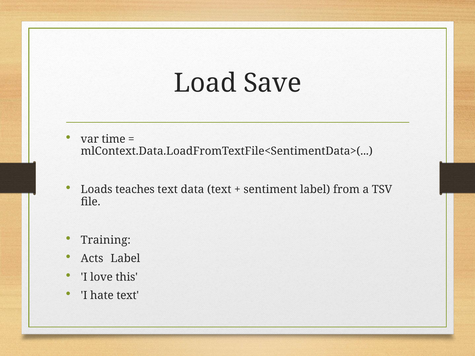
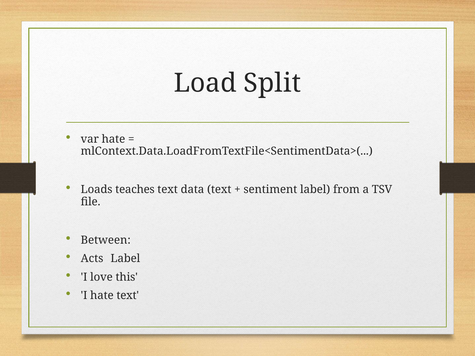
Save: Save -> Split (272, 83)
var time: time -> hate (113, 139)
Training: Training -> Between (106, 240)
